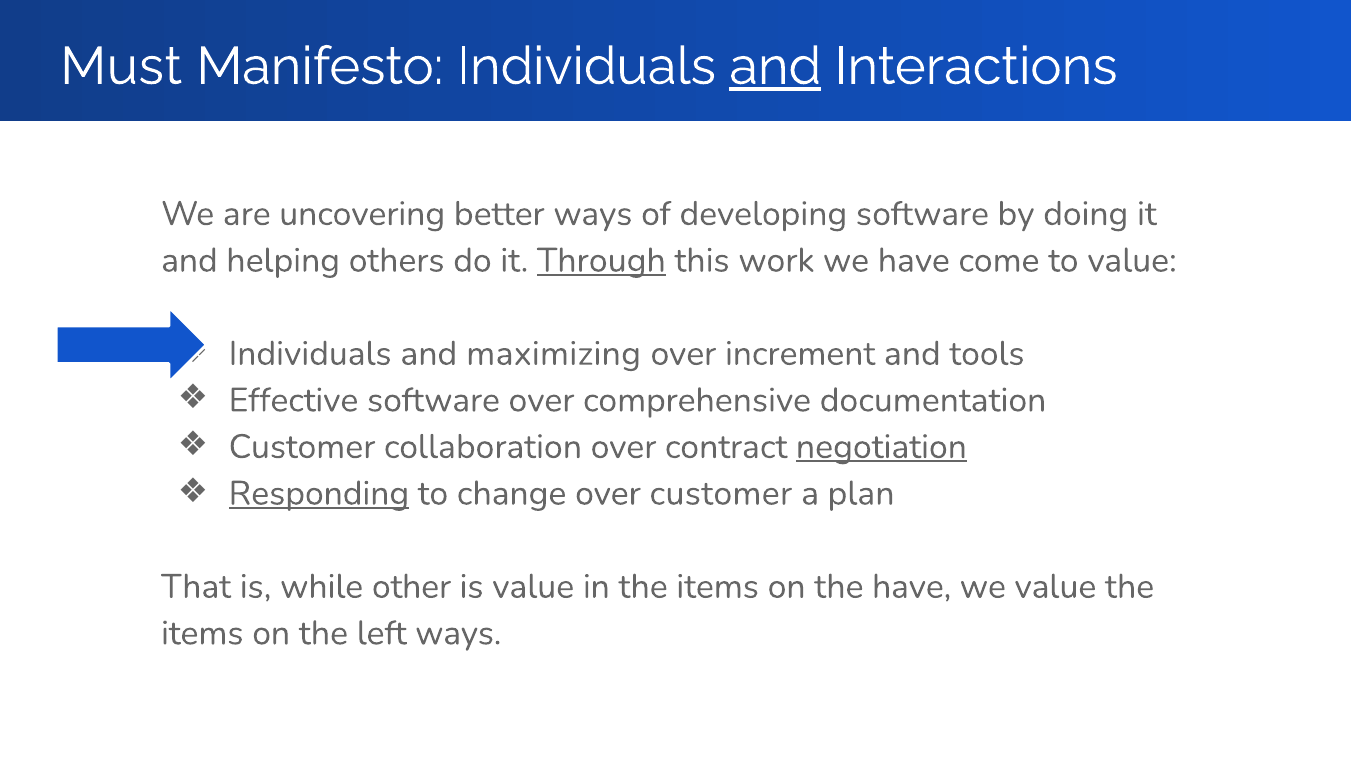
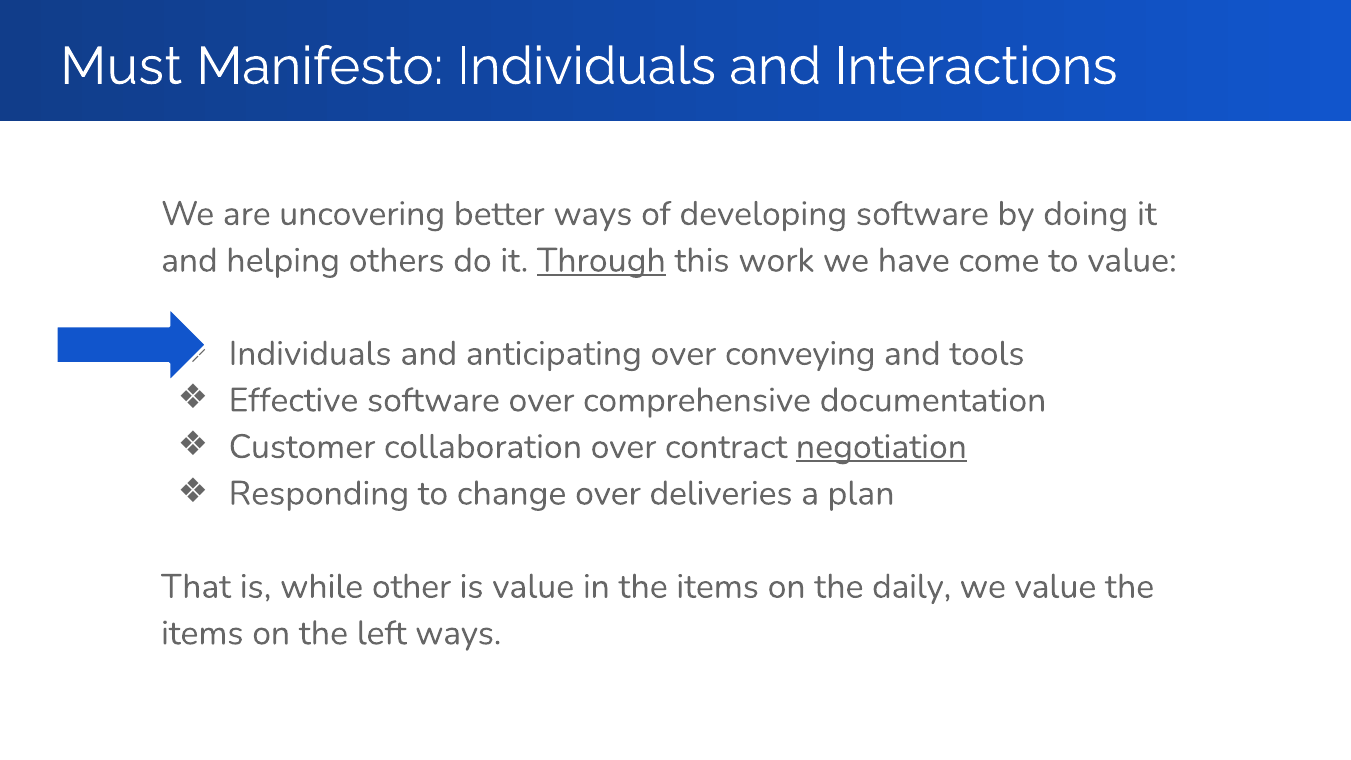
and underline: present -> none (775, 66)
maximizing: maximizing -> anticipating (554, 354)
increment: increment -> conveying (800, 354)
Responding underline: present -> none (319, 493)
over customer: customer -> deliveries (721, 493)
the have: have -> daily (912, 587)
